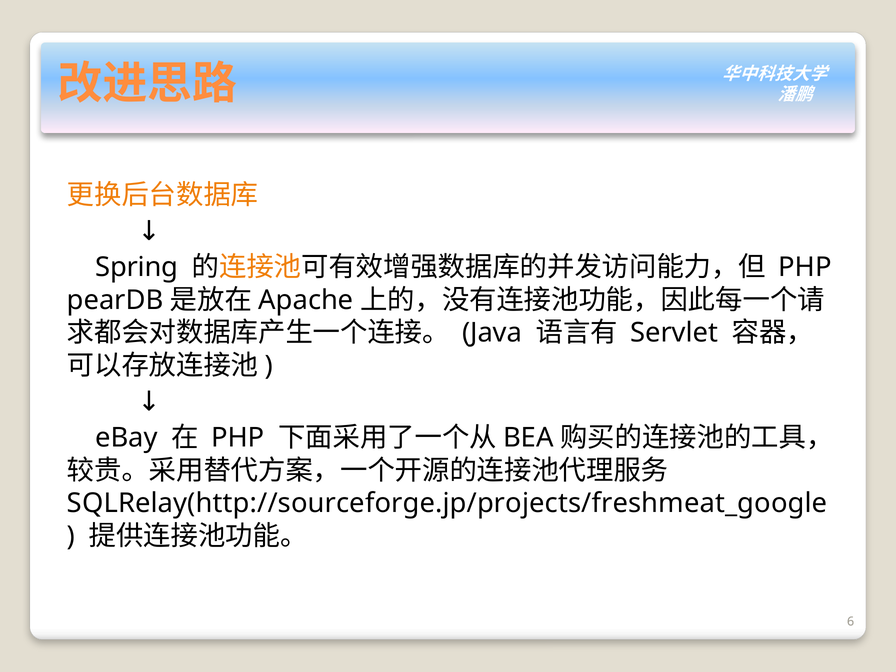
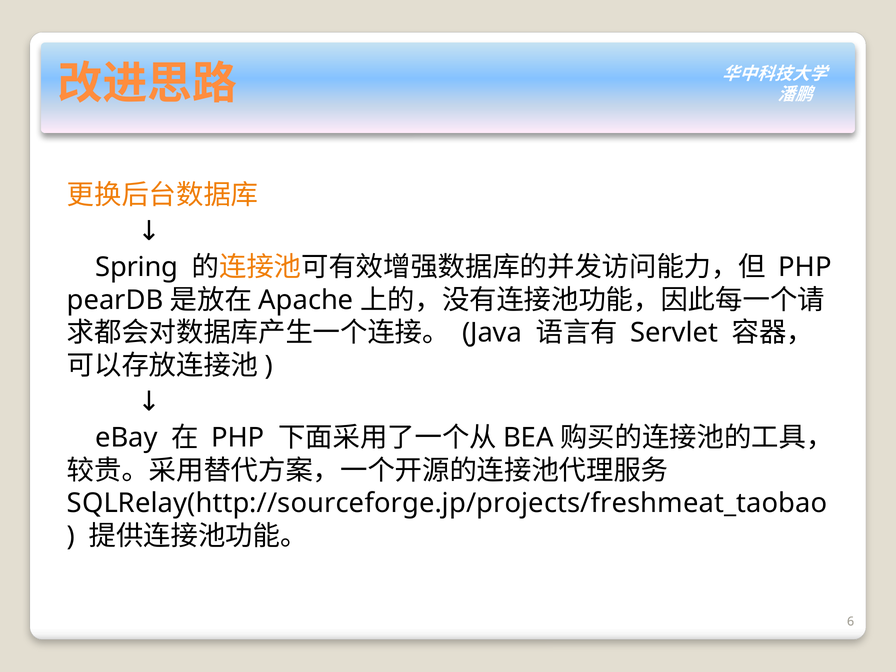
SQLRelay(http://sourceforge.jp/projects/freshmeat_google: SQLRelay(http://sourceforge.jp/projects/freshmeat_google -> SQLRelay(http://sourceforge.jp/projects/freshmeat_taobao (447, 503)
